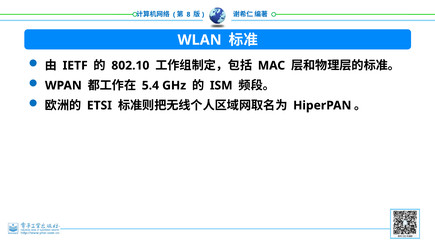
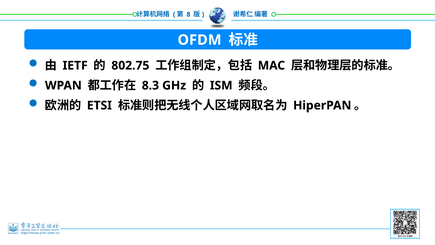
WLAN: WLAN -> OFDM (200, 40)
802.10: 802.10 -> 802.75 (130, 65)
5.4: 5.4 -> 8.3 (150, 85)
